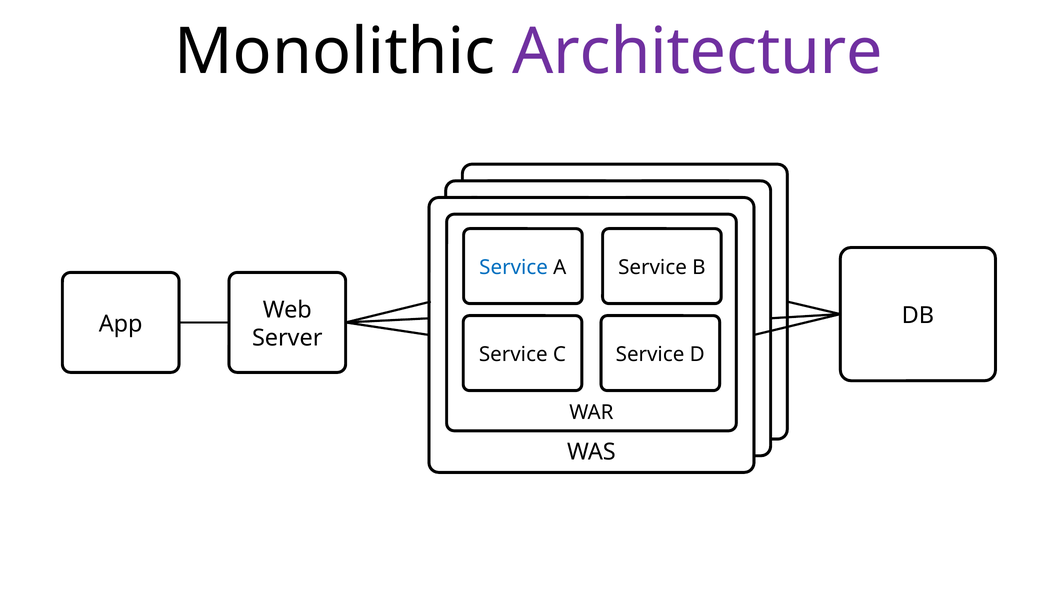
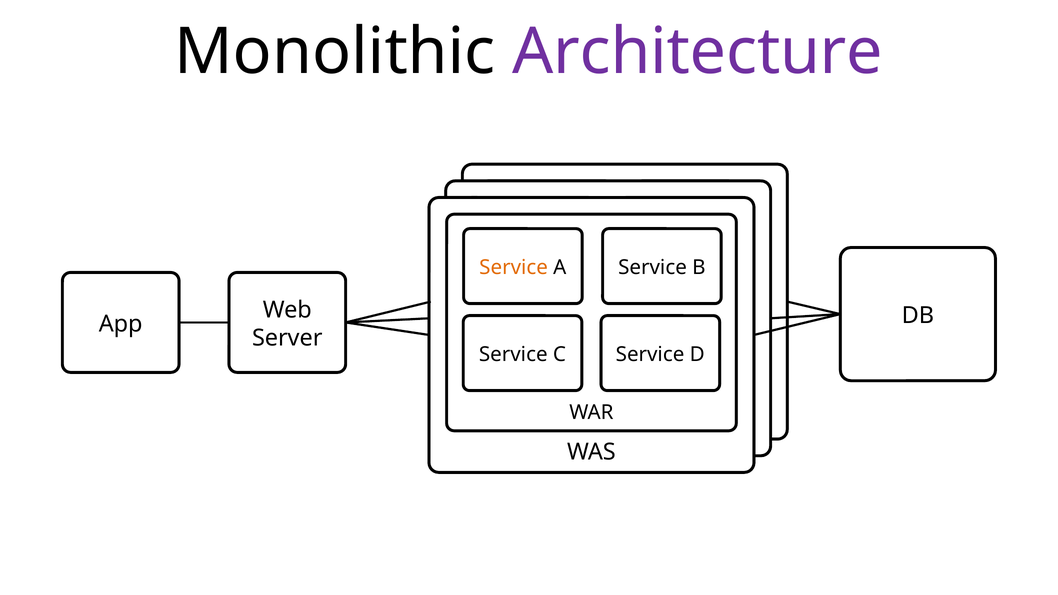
Service colour: blue -> orange (514, 268)
